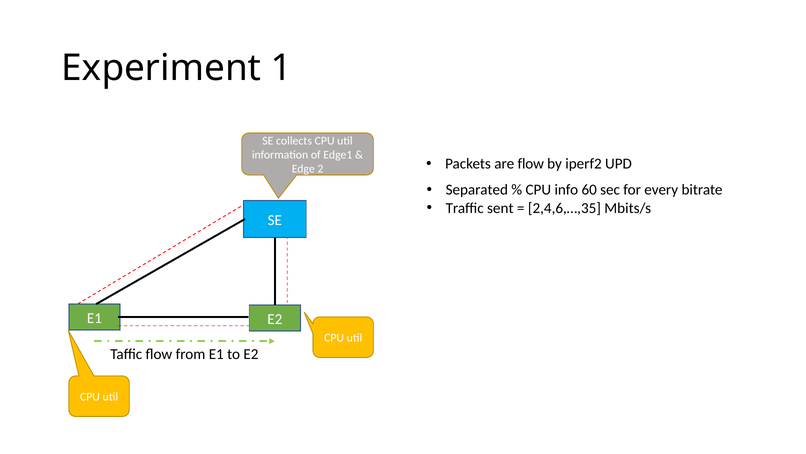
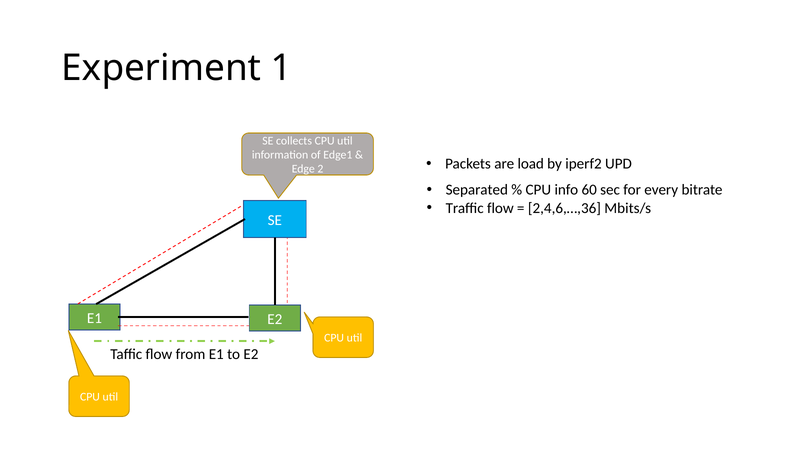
are flow: flow -> load (531, 164)
Traffic sent: sent -> flow (500, 208)
2,4,6,…,35: 2,4,6,…,35 -> 2,4,6,…,36 (564, 208)
